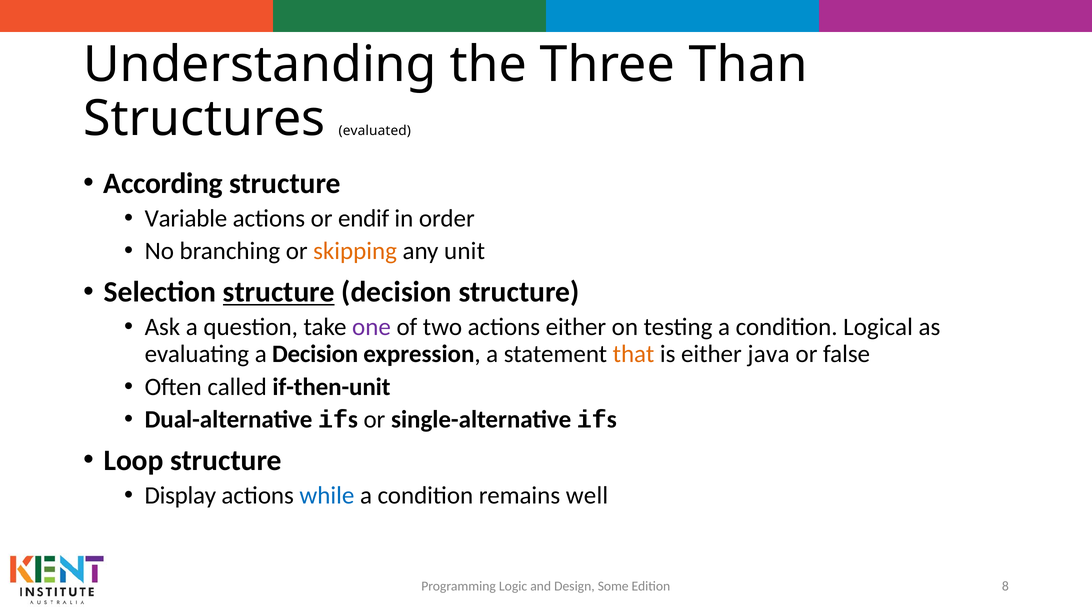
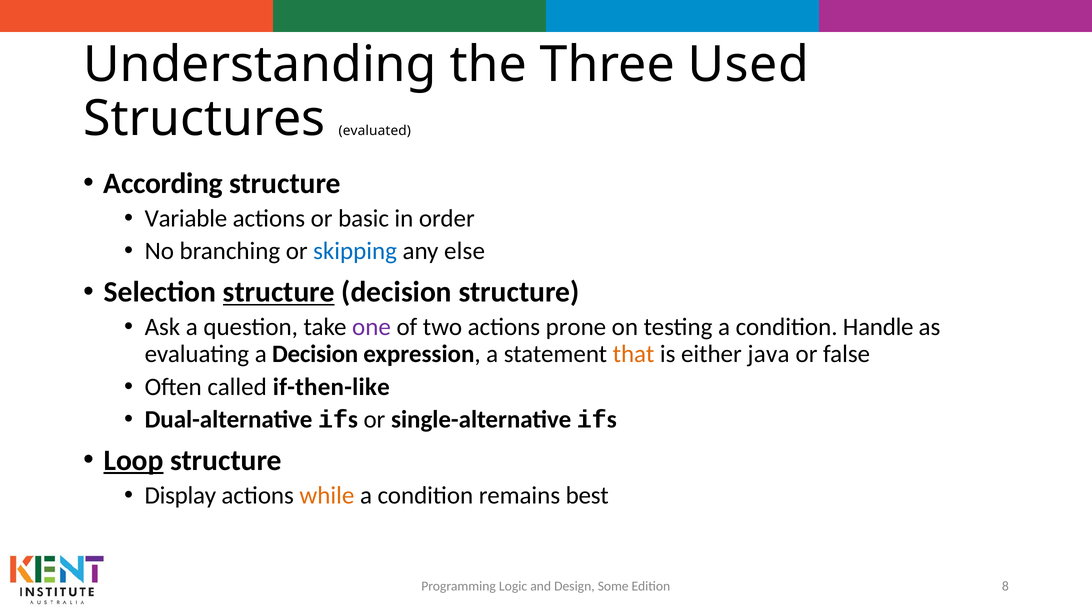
Than: Than -> Used (748, 65)
endif: endif -> basic (364, 219)
skipping colour: orange -> blue (355, 251)
unit: unit -> else (465, 251)
actions either: either -> prone (576, 327)
Logical: Logical -> Handle (878, 327)
if-then-unit: if-then-unit -> if-then-like (331, 387)
Loop underline: none -> present (134, 460)
while colour: blue -> orange (327, 496)
well: well -> best (587, 496)
